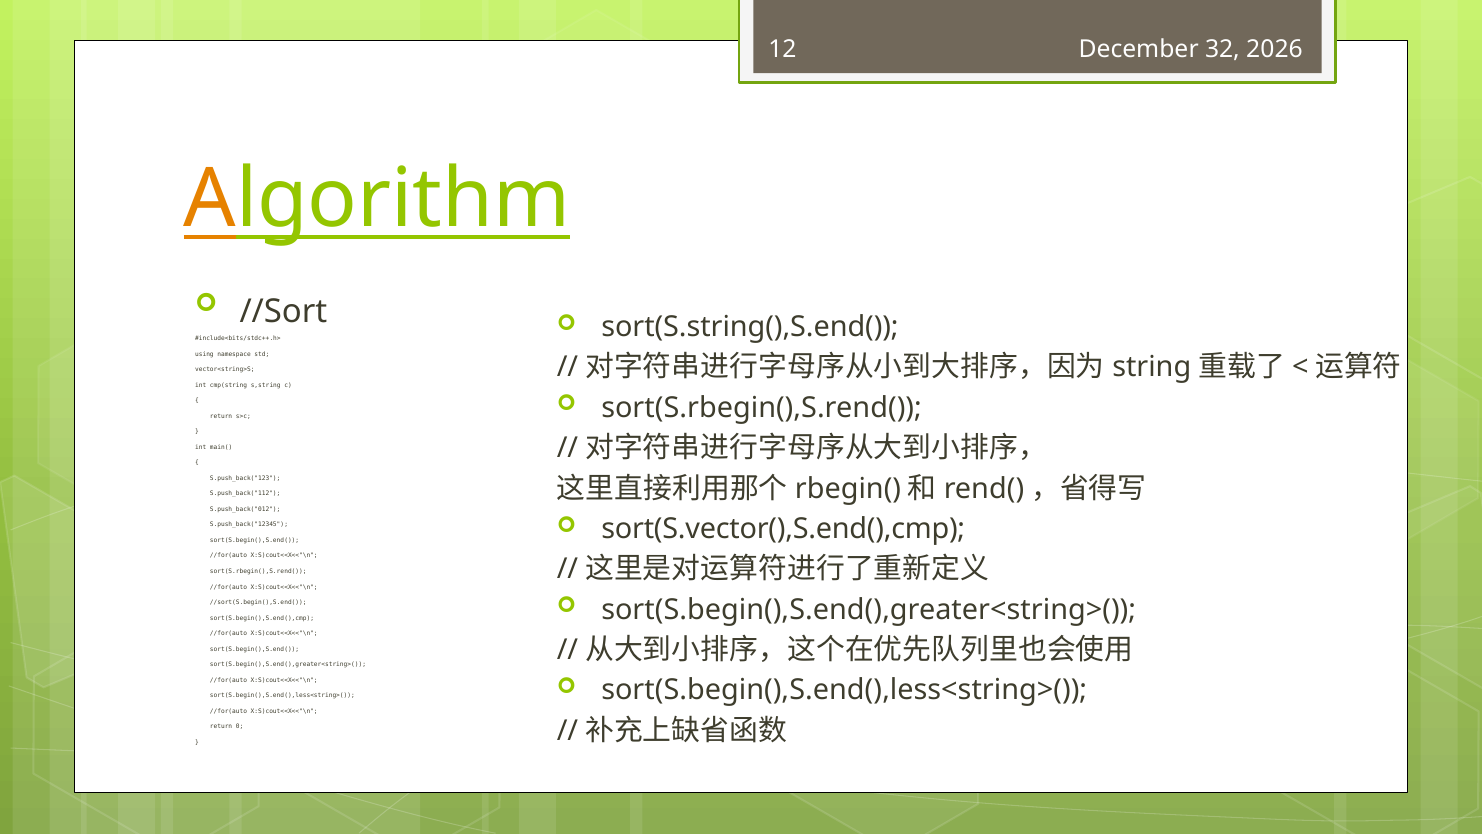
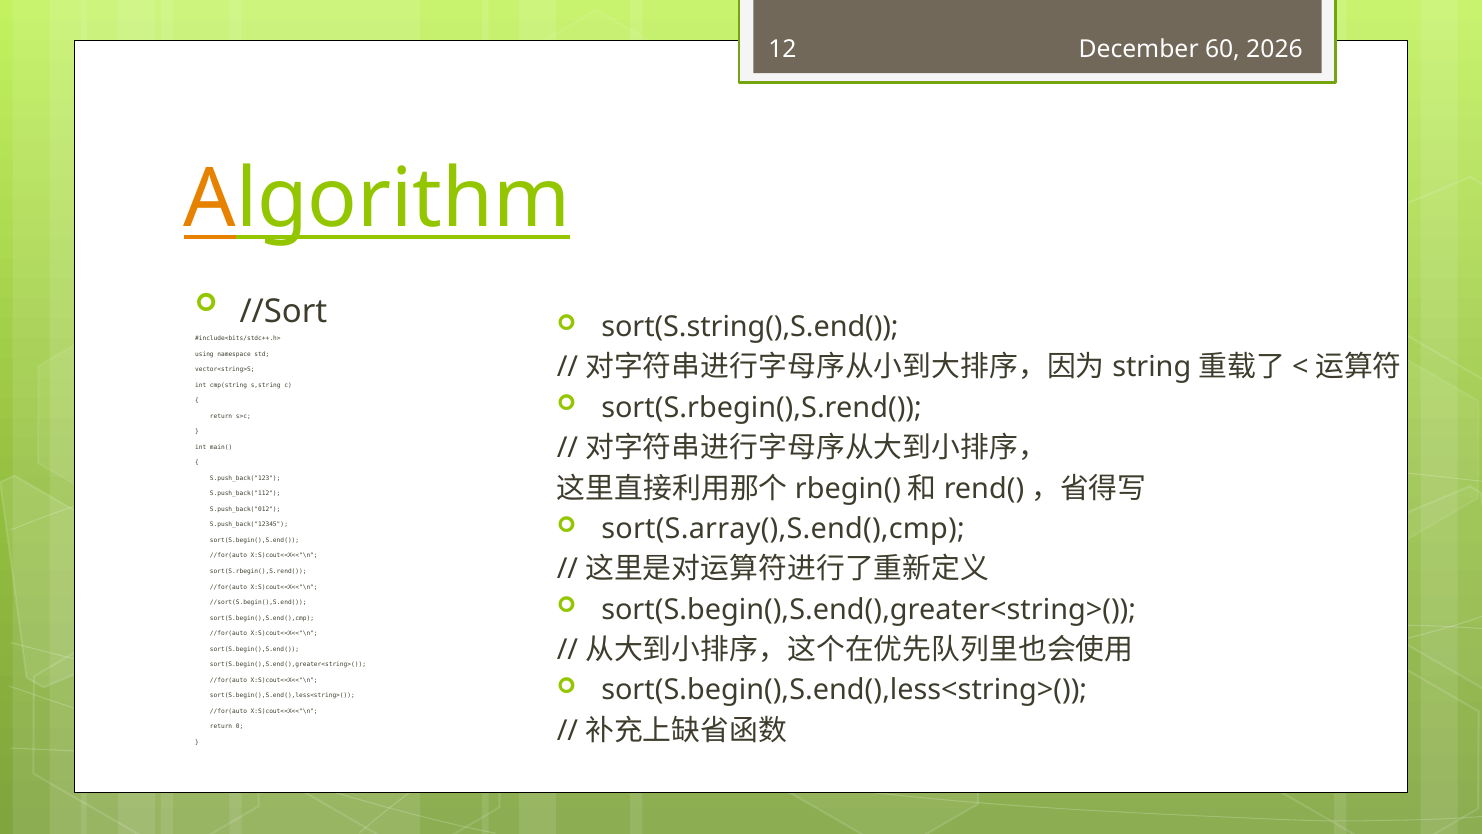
32: 32 -> 60 (1222, 49)
sort(S.vector(),S.end(),cmp: sort(S.vector(),S.end(),cmp -> sort(S.array(),S.end(),cmp (783, 529)
